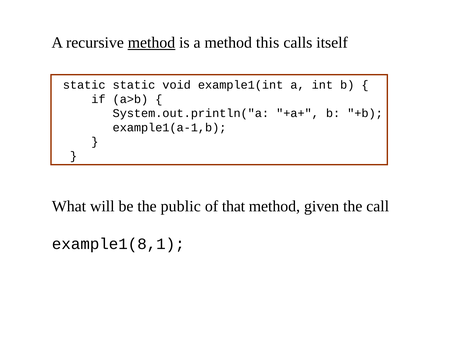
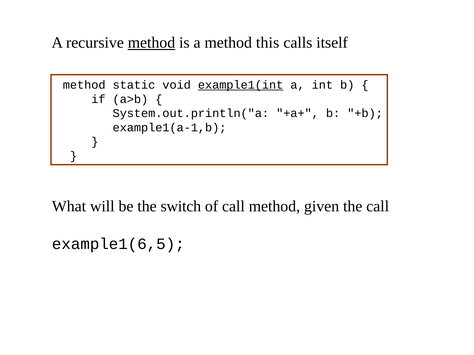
static: static -> method (84, 85)
example1(int underline: none -> present (241, 85)
public: public -> switch (181, 206)
of that: that -> call (233, 206)
example1(8,1: example1(8,1 -> example1(6,5 (118, 244)
